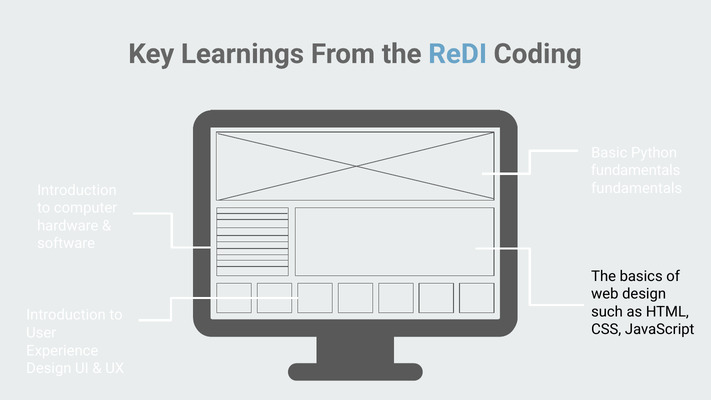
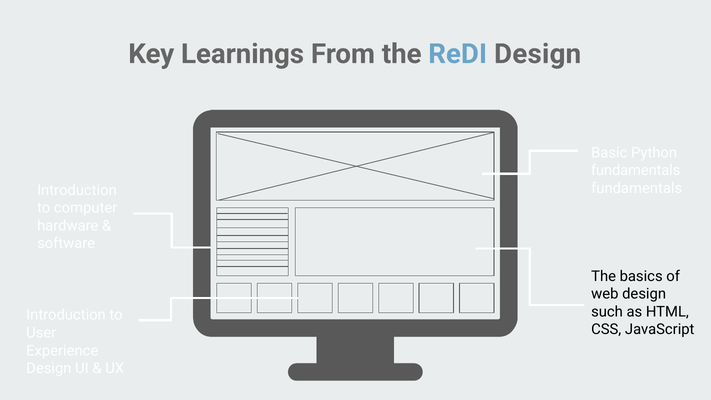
ReDI Coding: Coding -> Design (538, 54)
